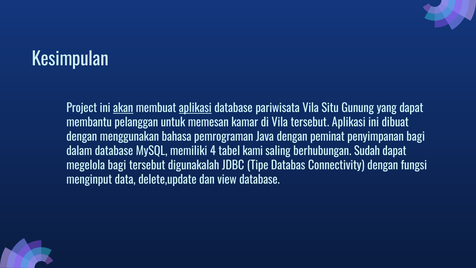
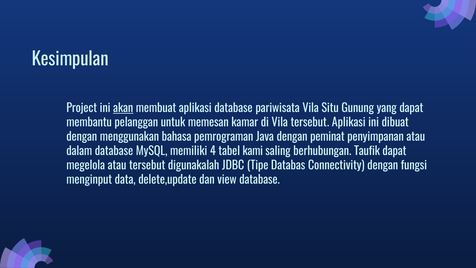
aplikasi underline: present -> none (195, 108)
penyimpanan bagi: bagi -> atau (416, 137)
Sudah: Sudah -> Taufik (367, 151)
megelola bagi: bagi -> atau (117, 165)
